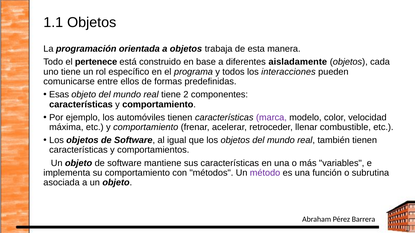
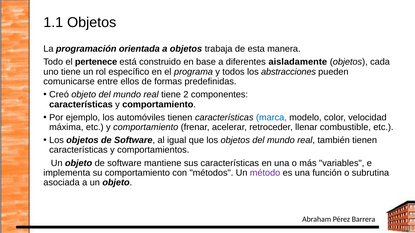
interacciones: interacciones -> abstracciones (289, 72)
Esas: Esas -> Creó (59, 95)
marca colour: purple -> blue (271, 118)
